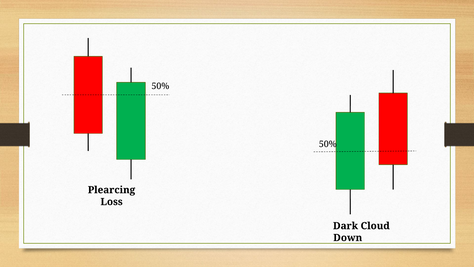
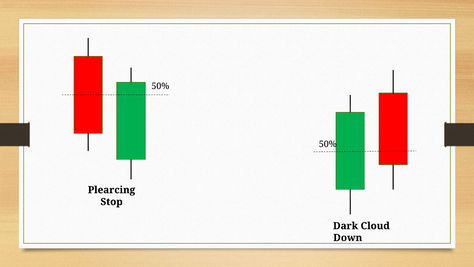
Loss: Loss -> Stop (112, 202)
